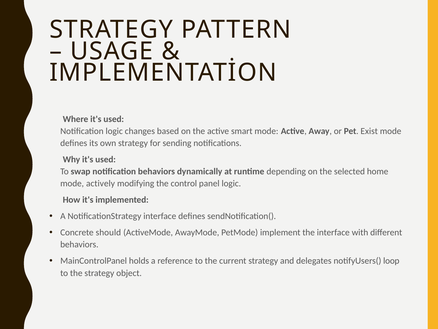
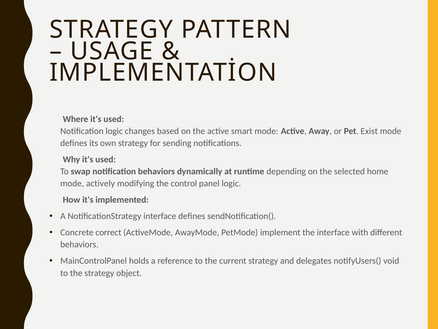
should: should -> correct (108, 232)
loop: loop -> void (391, 261)
